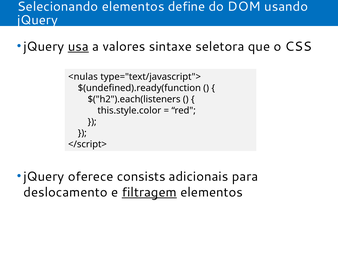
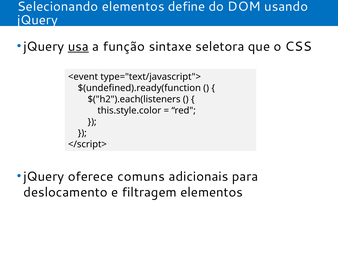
valores: valores -> função (124, 47)
<nulas: <nulas -> <event (83, 77)
consists: consists -> comuns (141, 177)
filtragem underline: present -> none (149, 193)
